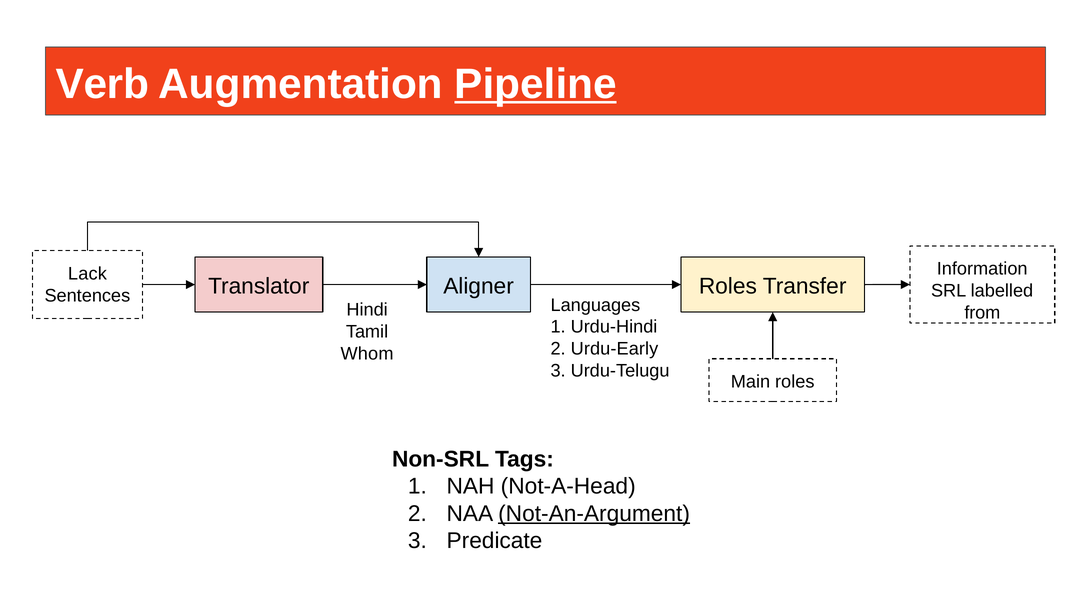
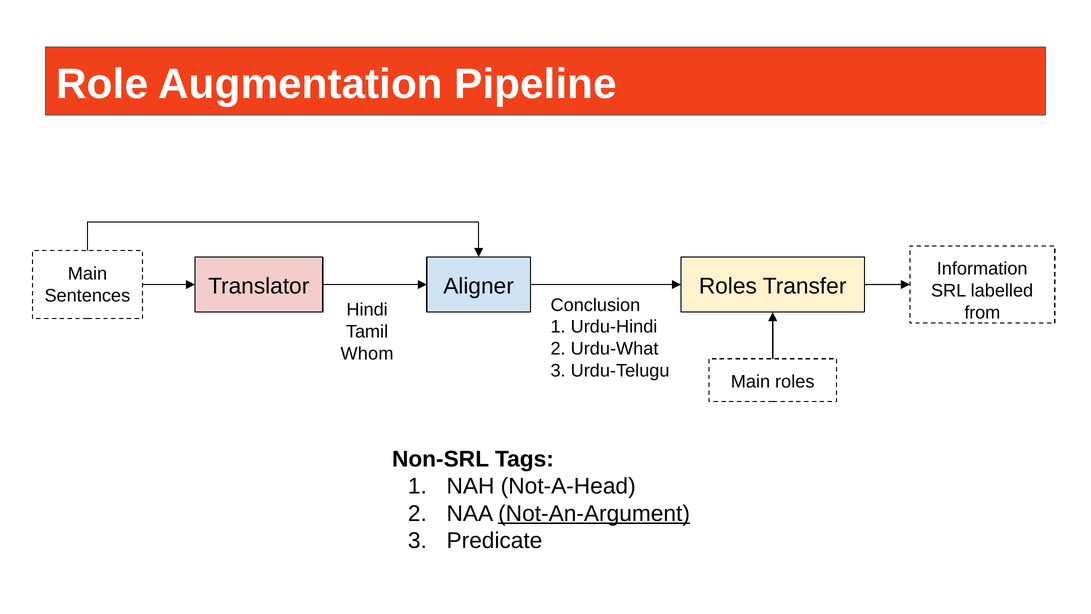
Verb: Verb -> Role (102, 84)
Pipeline underline: present -> none (536, 84)
Lack: Lack -> Main (88, 274)
Languages: Languages -> Conclusion (595, 305)
Urdu-Early: Urdu-Early -> Urdu-What (615, 349)
